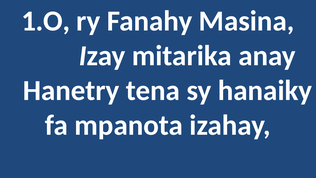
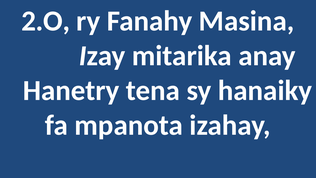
1.O: 1.O -> 2.O (46, 21)
